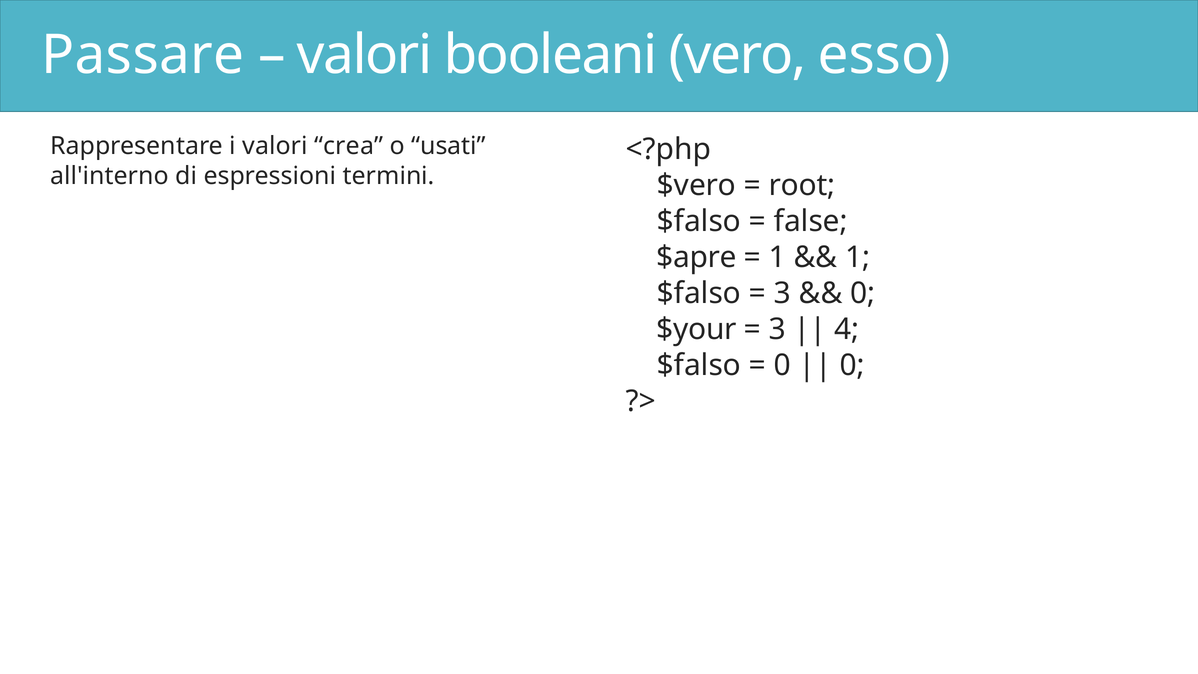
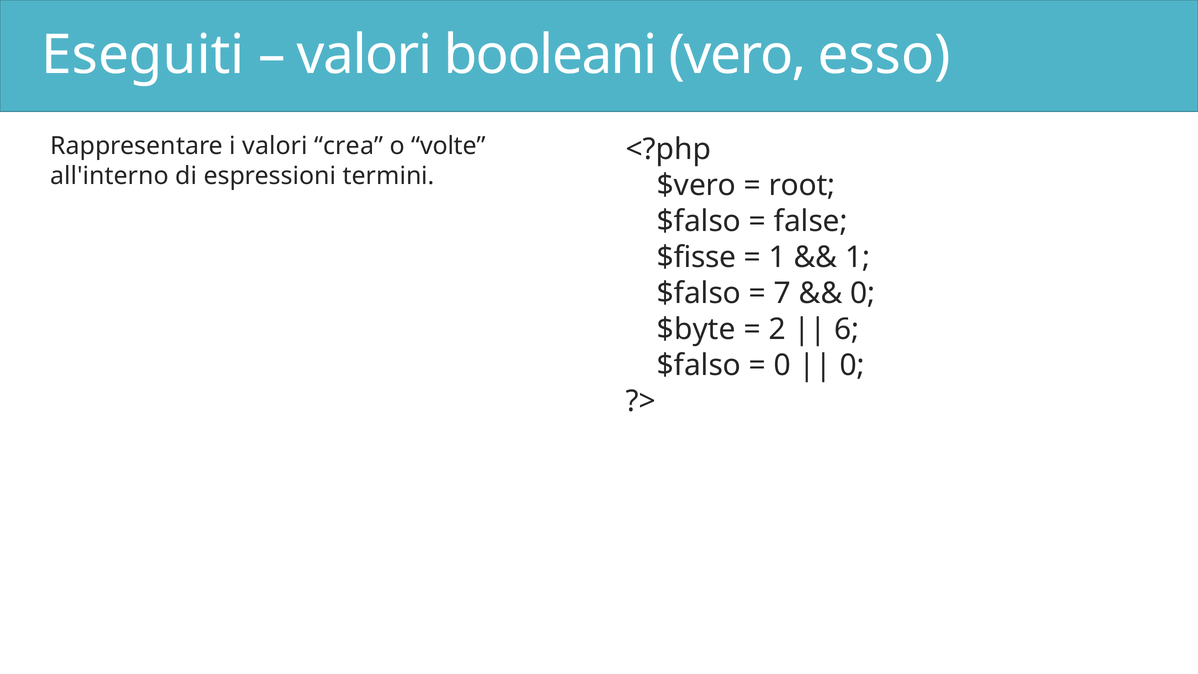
Passare: Passare -> Eseguiti (143, 55)
usati: usati -> volte (449, 146)
$apre: $apre -> $fisse (696, 257)
3: 3 -> 7 (782, 293)
$your: $your -> $byte (696, 329)
3: 3 -> 2 (777, 329)
4: 4 -> 6 (847, 329)
